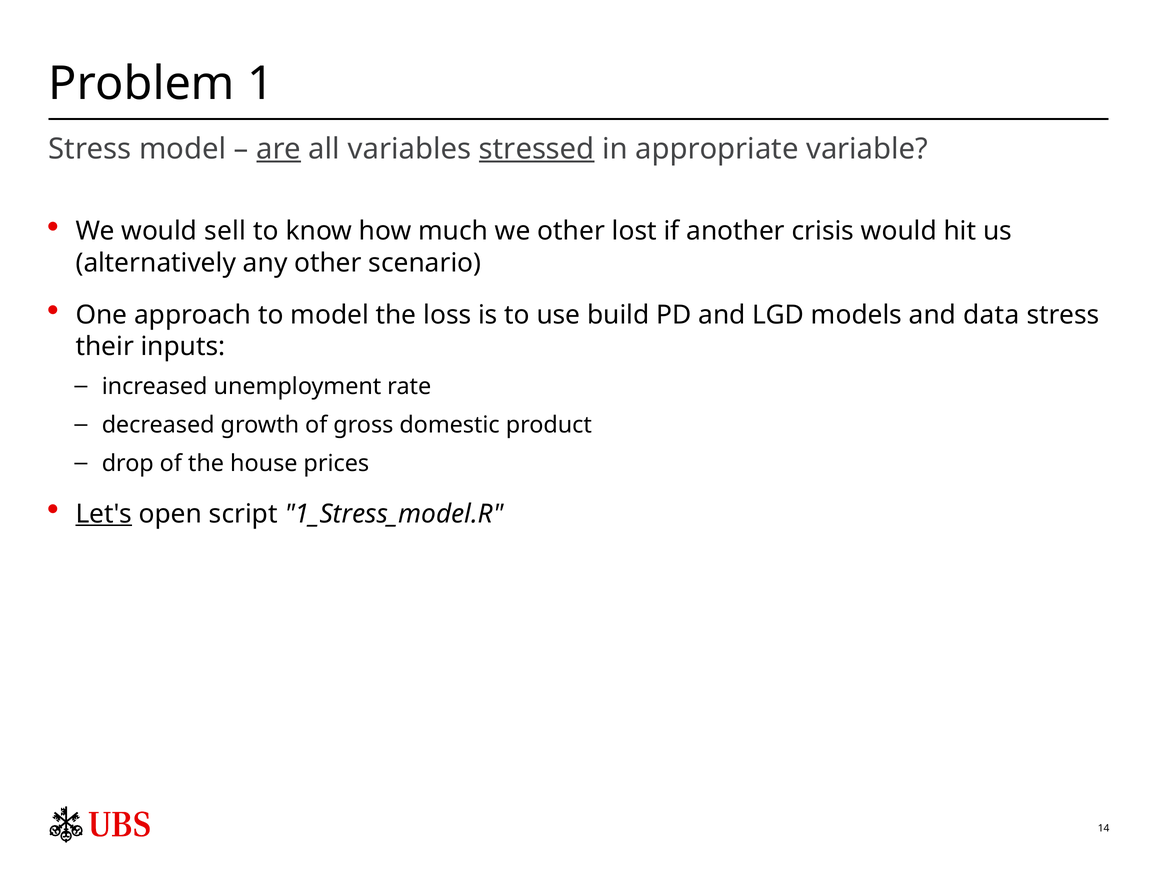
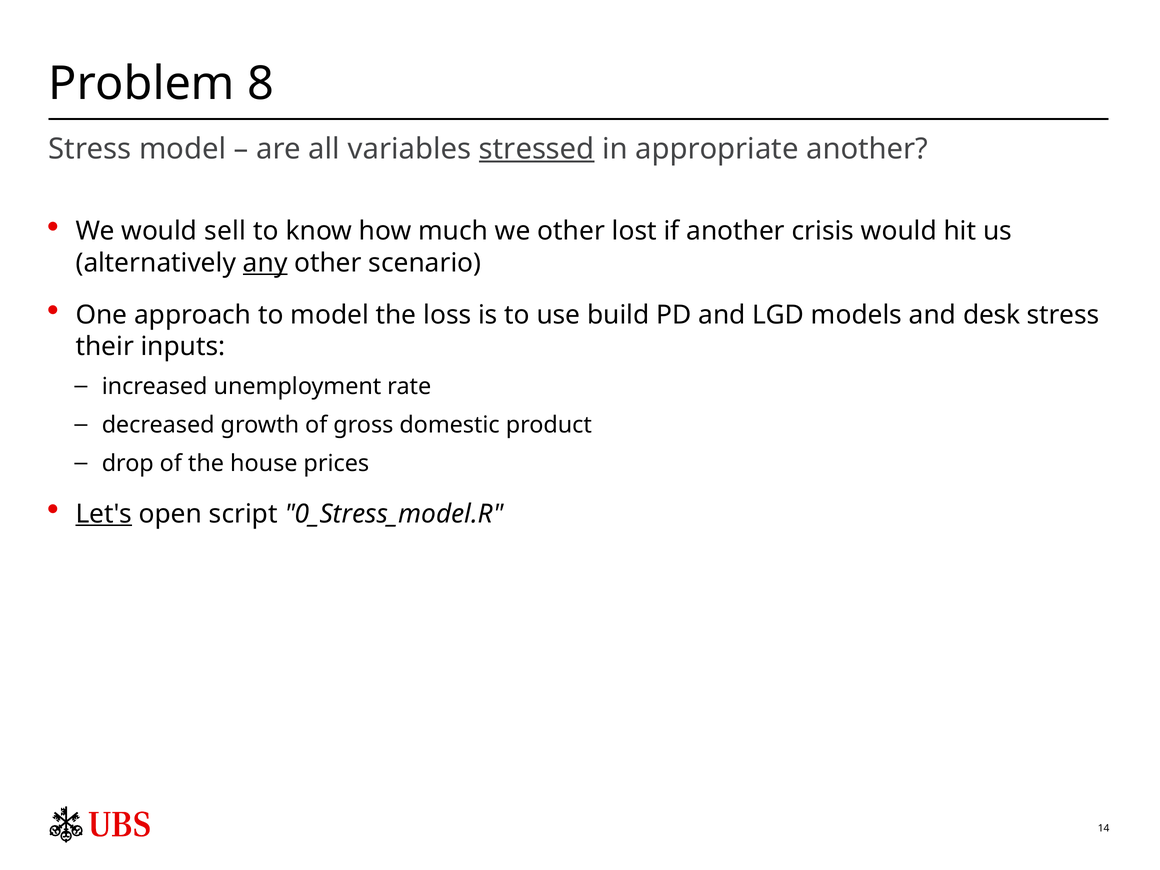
1: 1 -> 8 (260, 84)
are underline: present -> none (279, 149)
appropriate variable: variable -> another (867, 149)
any underline: none -> present (265, 263)
data: data -> desk (992, 315)
1_Stress_model.R: 1_Stress_model.R -> 0_Stress_model.R (394, 514)
